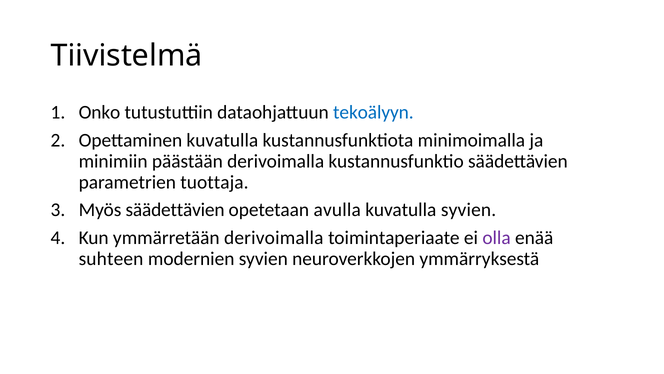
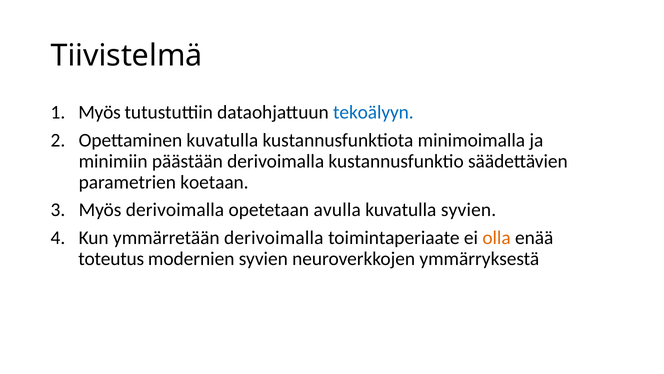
Onko: Onko -> Myös (100, 112)
tuottaja: tuottaja -> koetaan (214, 182)
Myös säädettävien: säädettävien -> derivoimalla (175, 210)
olla colour: purple -> orange (497, 238)
suhteen: suhteen -> toteutus (111, 259)
